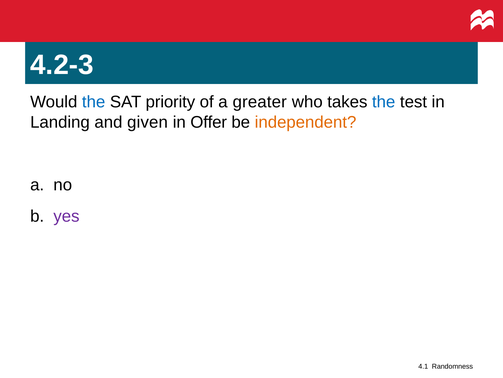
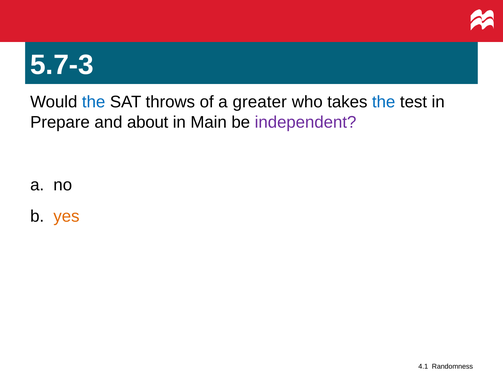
4.2-3: 4.2-3 -> 5.7-3 (62, 65)
priority: priority -> throws (170, 102)
Landing: Landing -> Prepare (60, 122)
given: given -> about (148, 122)
Offer: Offer -> Main (209, 122)
independent colour: orange -> purple (306, 122)
yes colour: purple -> orange (66, 216)
